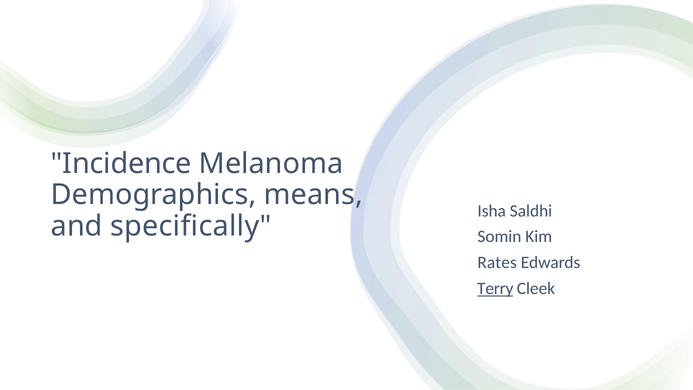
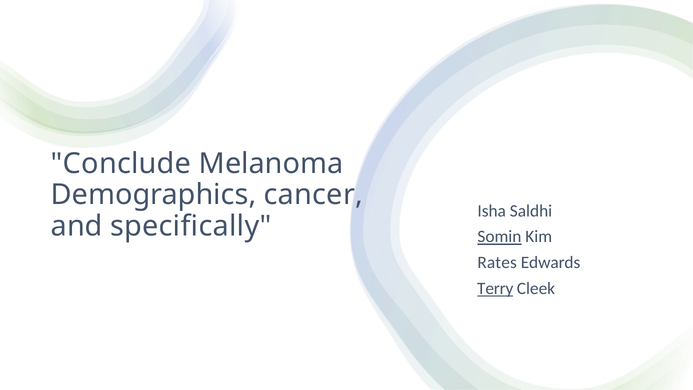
Incidence: Incidence -> Conclude (121, 164)
means: means -> cancer (313, 195)
Somin underline: none -> present (499, 237)
